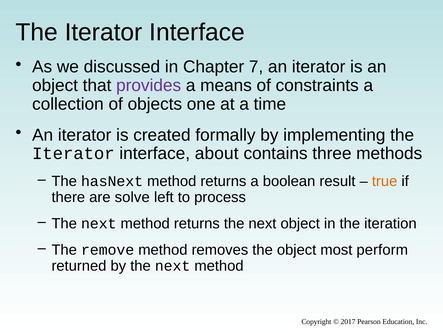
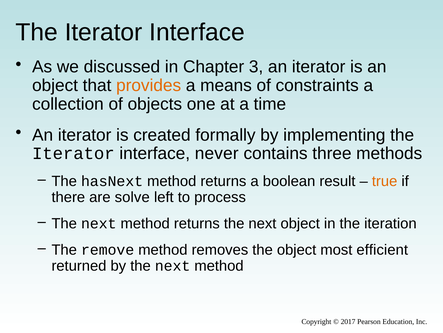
7: 7 -> 3 (256, 67)
provides colour: purple -> orange (149, 85)
about: about -> never (217, 153)
perform: perform -> efficient (382, 249)
